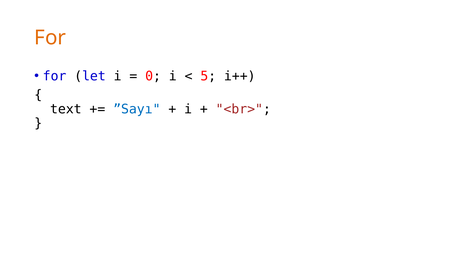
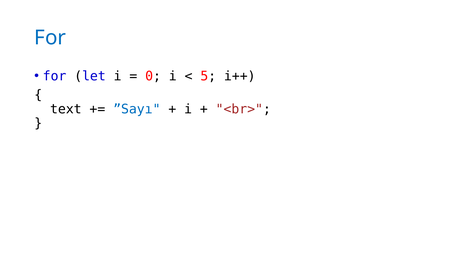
For colour: orange -> blue (50, 38)
